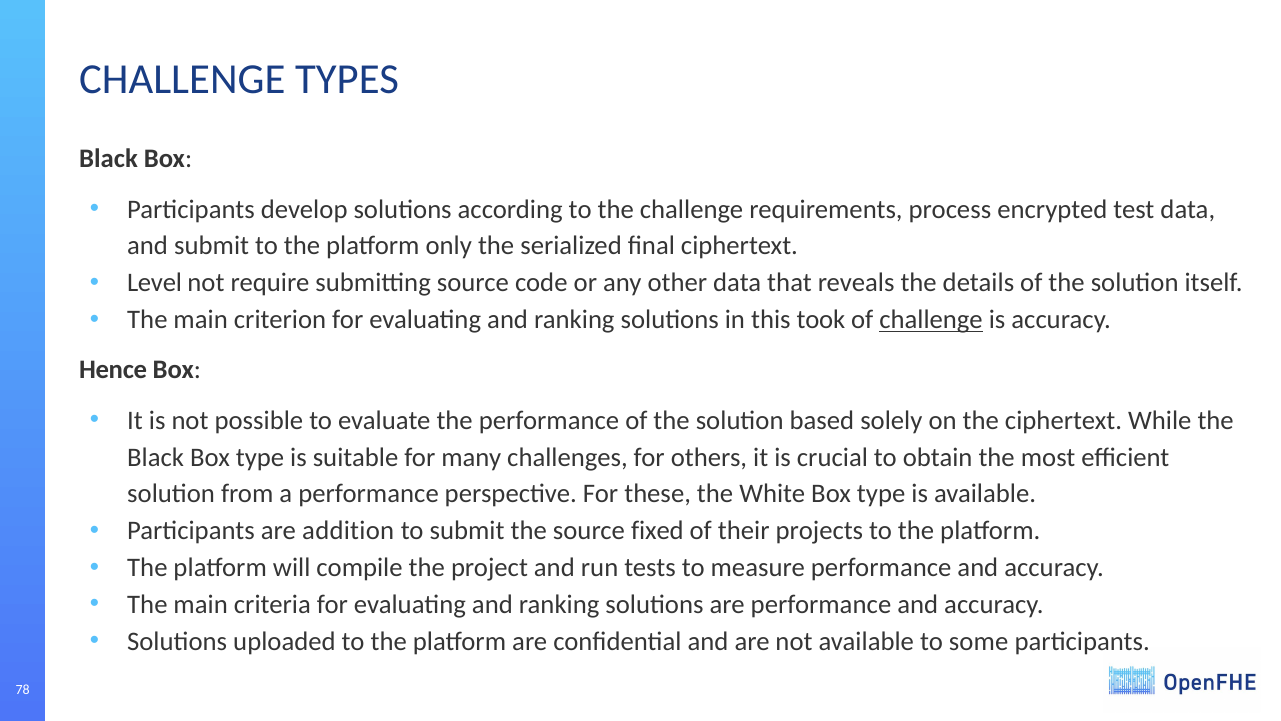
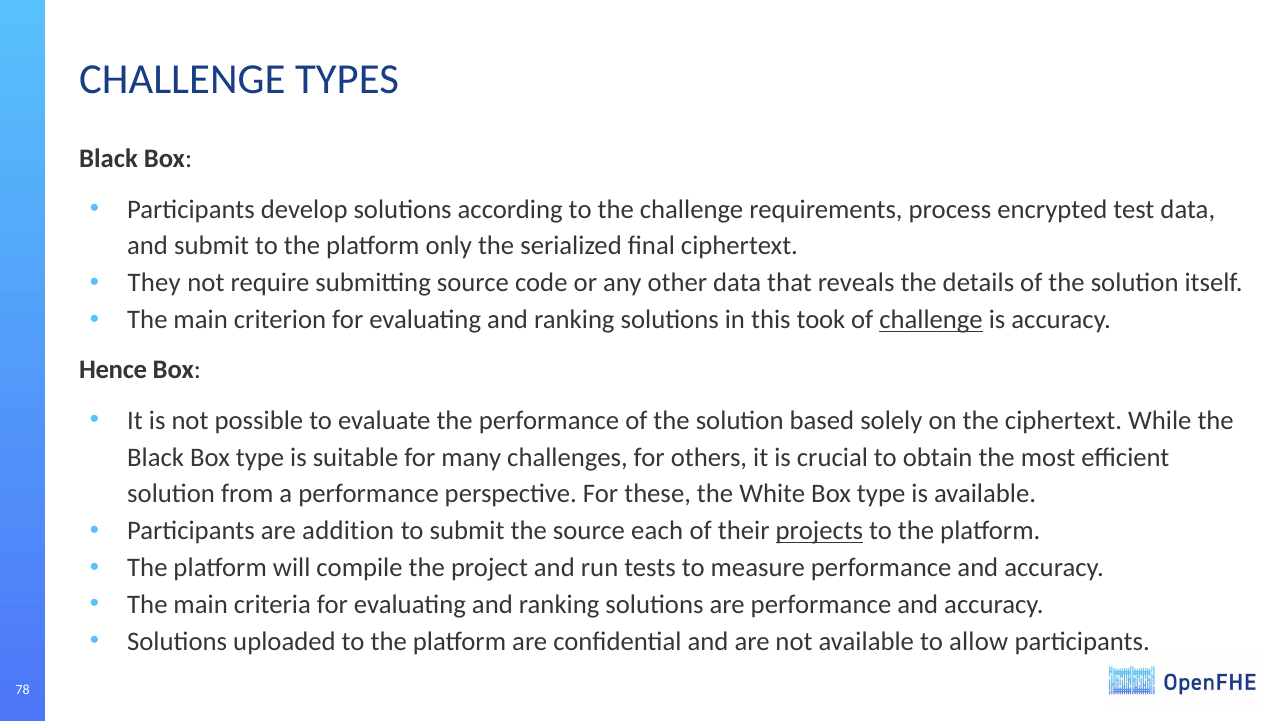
Level: Level -> They (154, 283)
fixed: fixed -> each (657, 531)
projects underline: none -> present (819, 531)
some: some -> allow (979, 641)
